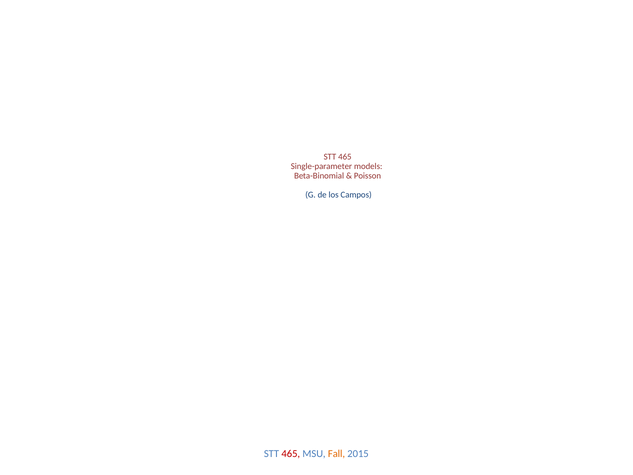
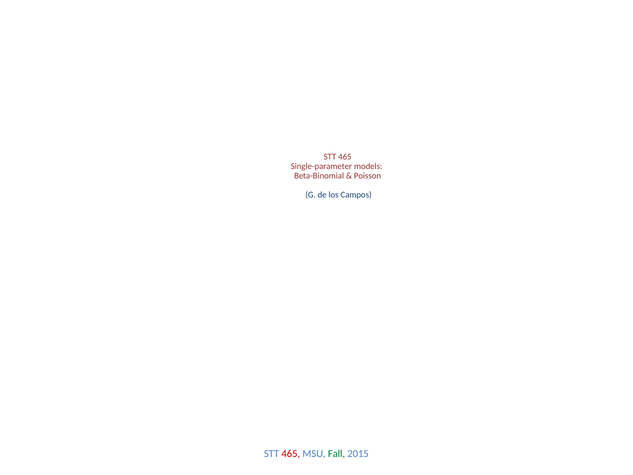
Fall colour: orange -> green (337, 453)
